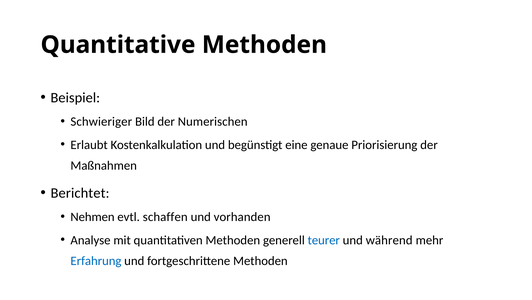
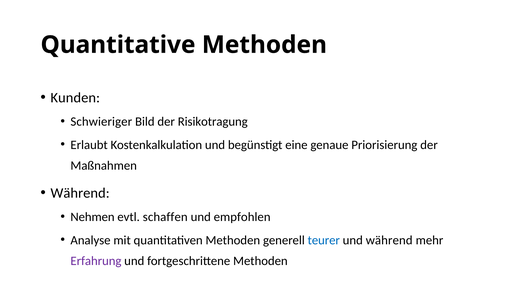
Beispiel: Beispiel -> Kunden (75, 97)
Numerischen: Numerischen -> Risikotragung (213, 121)
Berichtet: Berichtet -> Während (80, 192)
vorhanden: vorhanden -> empfohlen (242, 216)
Erfahrung colour: blue -> purple (96, 260)
